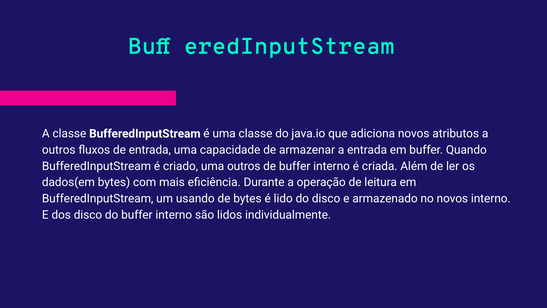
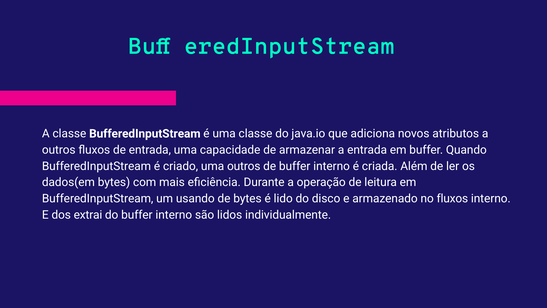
no novos: novos -> fluxos (452, 198)
dos disco: disco -> extrai (88, 215)
